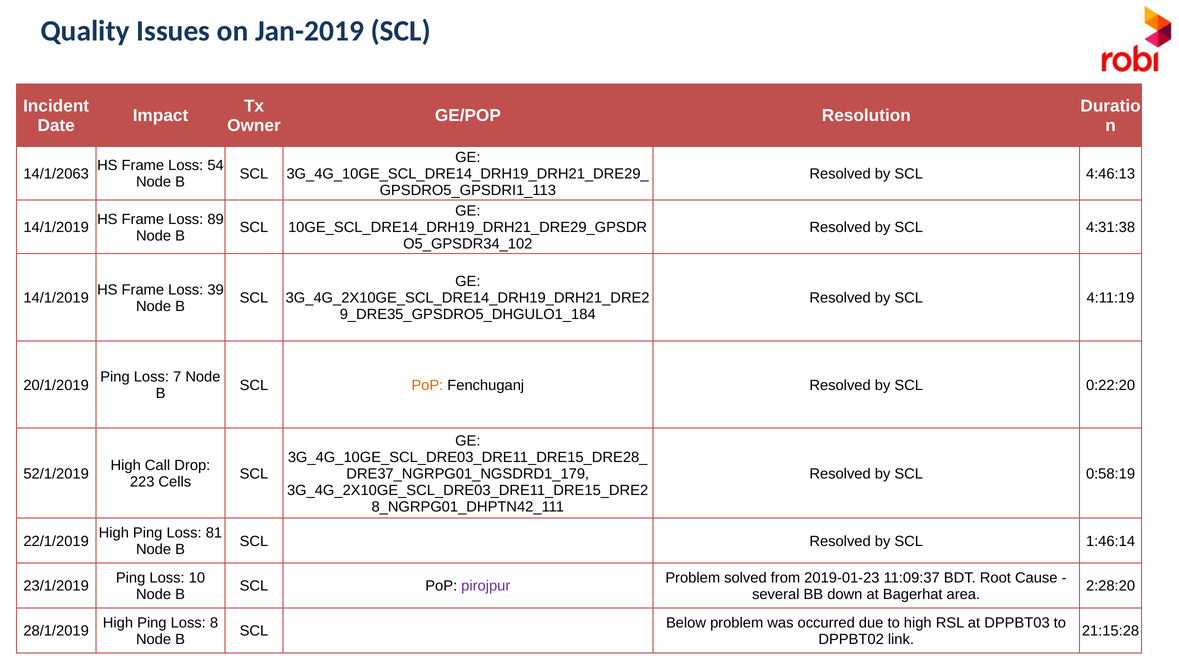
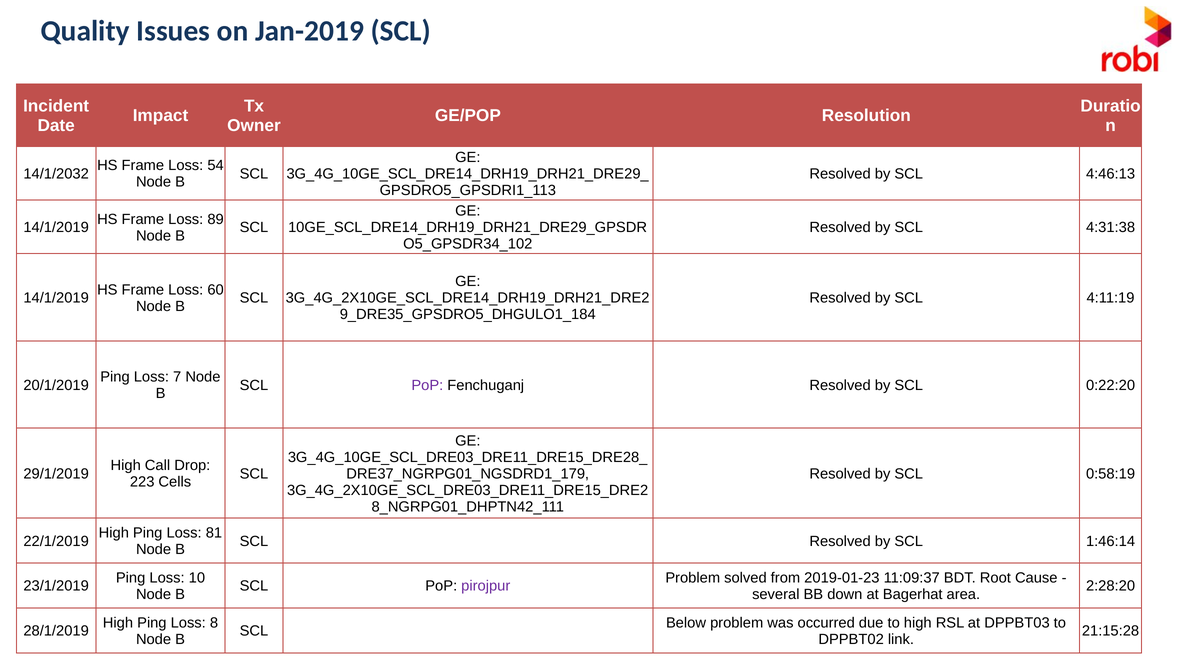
14/1/2063: 14/1/2063 -> 14/1/2032 (56, 174)
39: 39 -> 60 (216, 290)
PoP colour: orange -> purple (427, 385)
52/1/2019: 52/1/2019 -> 29/1/2019 (56, 474)
